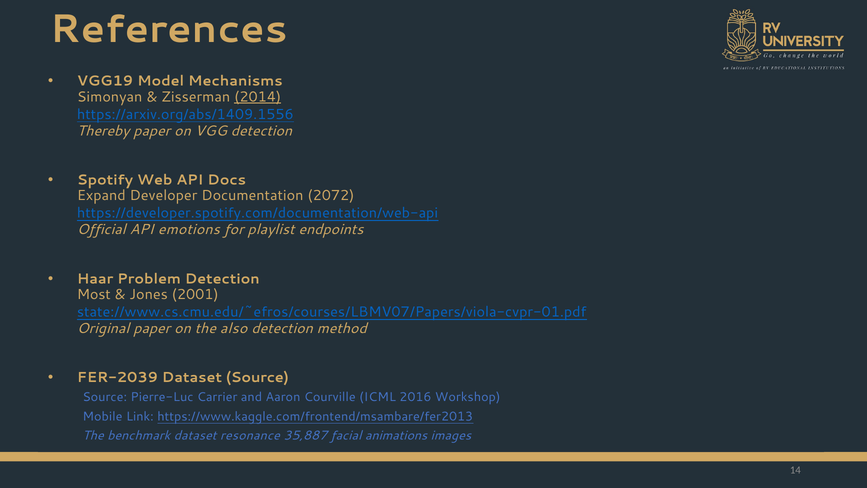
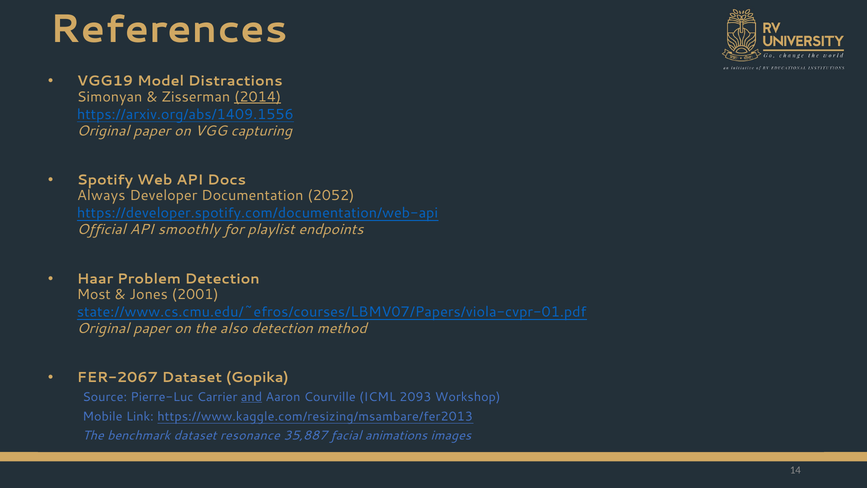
Mechanisms: Mechanisms -> Distractions (235, 81)
Thereby: Thereby -> Original (103, 131)
VGG detection: detection -> capturing (261, 131)
Expand: Expand -> Always (101, 196)
2072: 2072 -> 2052 (331, 196)
emotions: emotions -> smoothly (189, 229)
FER-2039: FER-2039 -> FER-2067 (117, 377)
Dataset Source: Source -> Gopika (257, 377)
and underline: none -> present (251, 397)
2016: 2016 -> 2093 (415, 397)
https://www.kaggle.com/frontend/msambare/fer2013: https://www.kaggle.com/frontend/msambare/fer2013 -> https://www.kaggle.com/resizing/msambare/fer2013 (315, 417)
